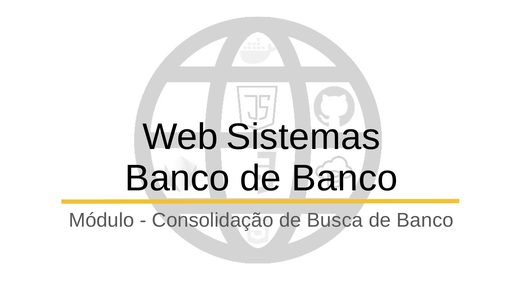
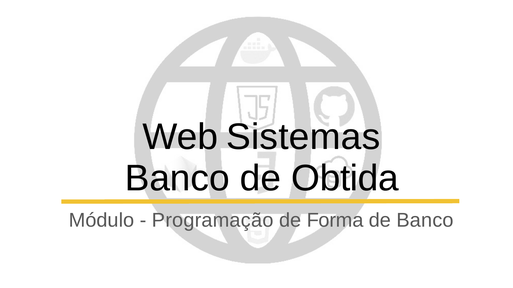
Banco de Banco: Banco -> Obtida (345, 179)
Consolidação: Consolidação -> Programação (213, 221)
Busca: Busca -> Forma (335, 221)
